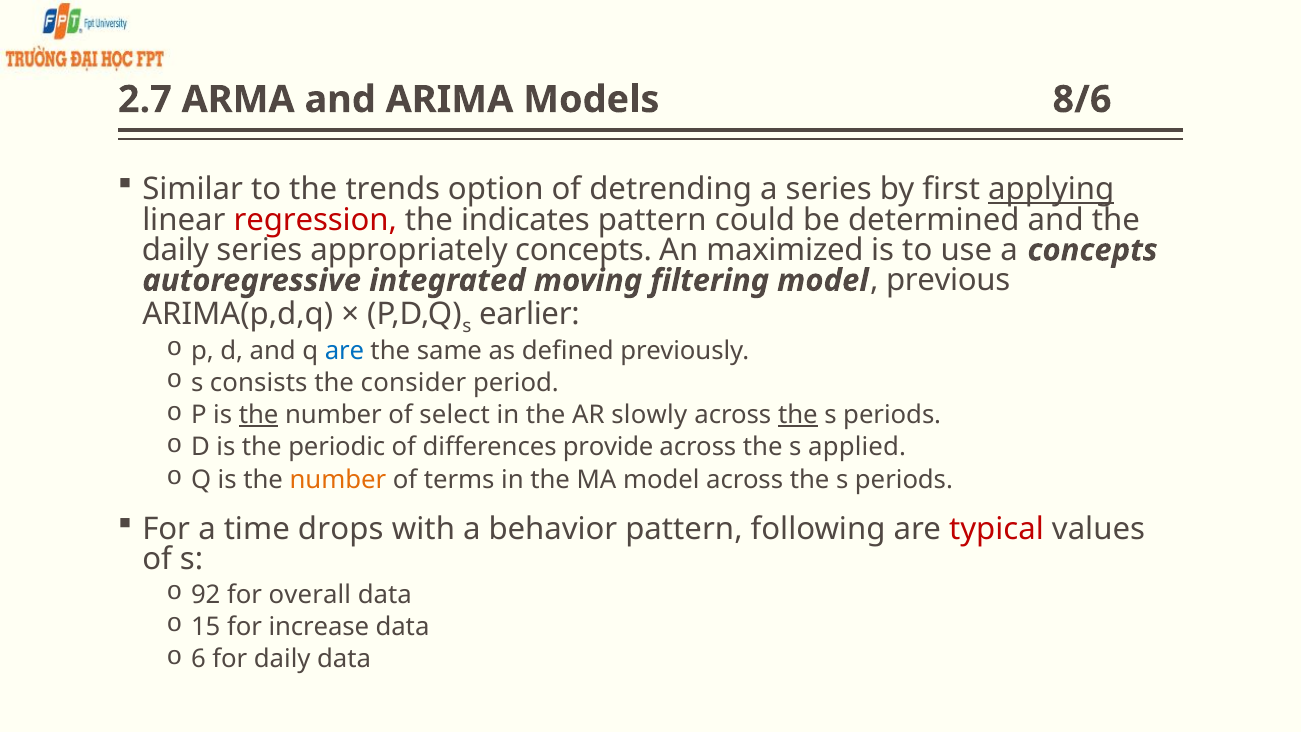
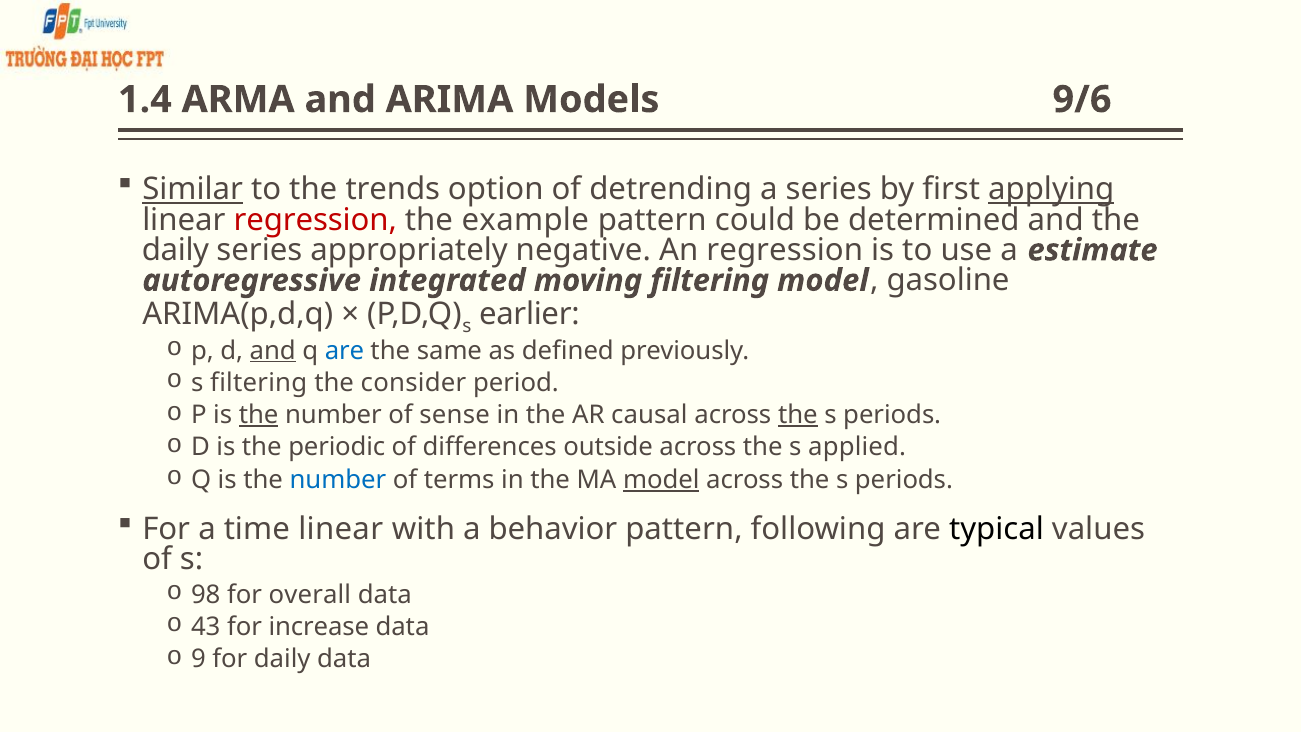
2.7: 2.7 -> 1.4 (145, 100)
8/6: 8/6 -> 9/6 (1082, 100)
Similar underline: none -> present (193, 190)
indicates: indicates -> example (525, 220)
appropriately concepts: concepts -> negative (583, 250)
An maximized: maximized -> regression (785, 250)
a concepts: concepts -> estimate (1093, 250)
previous: previous -> gasoline (948, 280)
and underline: none -> present (273, 350)
s consists: consists -> filtering (259, 383)
select: select -> sense (455, 415)
slowly: slowly -> causal (649, 415)
provide: provide -> outside (608, 447)
number colour: orange -> blue (338, 480)
model underline: none -> present (661, 480)
time drops: drops -> linear (341, 529)
typical colour: red -> black (996, 529)
92: 92 -> 98 (206, 594)
15: 15 -> 43 (206, 627)
6: 6 -> 9 (198, 659)
